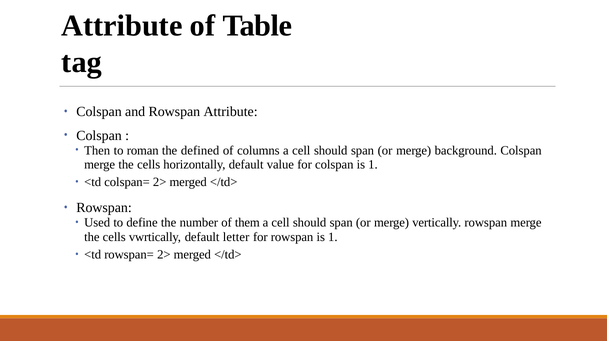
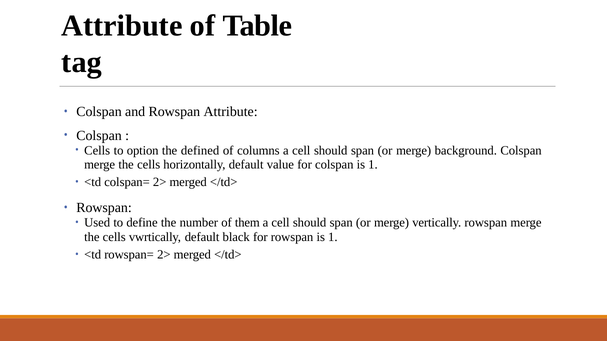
Then: Then -> Cells (97, 151)
roman: roman -> option (143, 151)
letter: letter -> black (236, 237)
